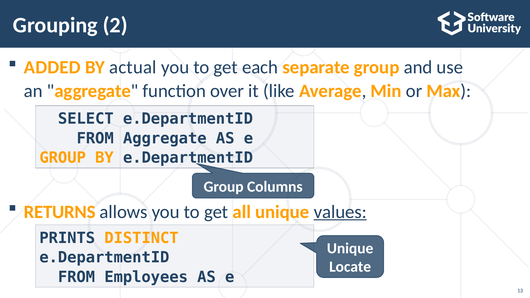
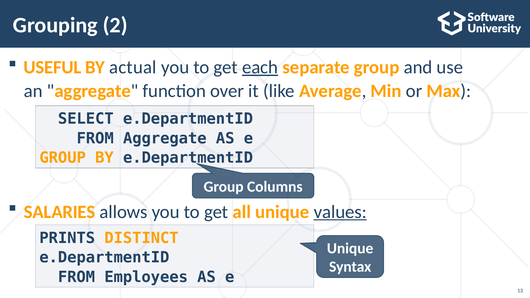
ADDED: ADDED -> USEFUL (53, 67)
each underline: none -> present (260, 67)
RETURNS: RETURNS -> SALARIES (60, 212)
Locate: Locate -> Syntax (350, 267)
